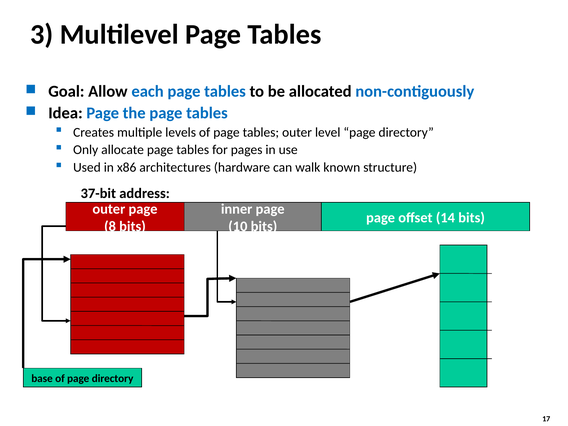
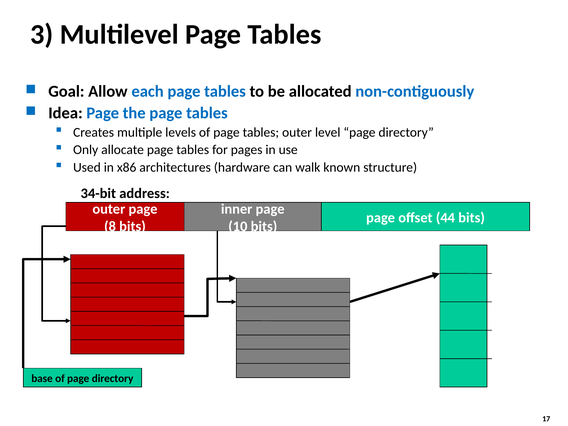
37-bit: 37-bit -> 34-bit (98, 193)
14: 14 -> 44 (445, 218)
